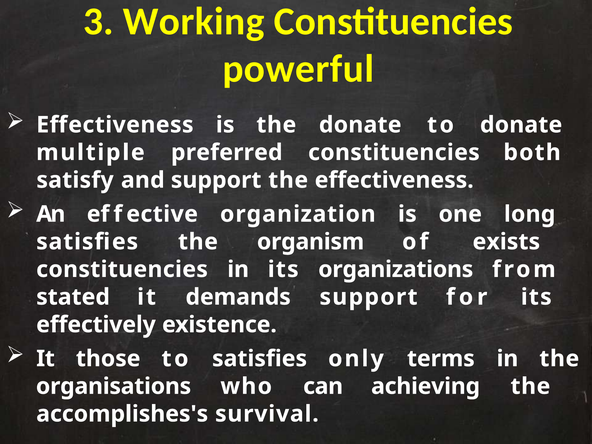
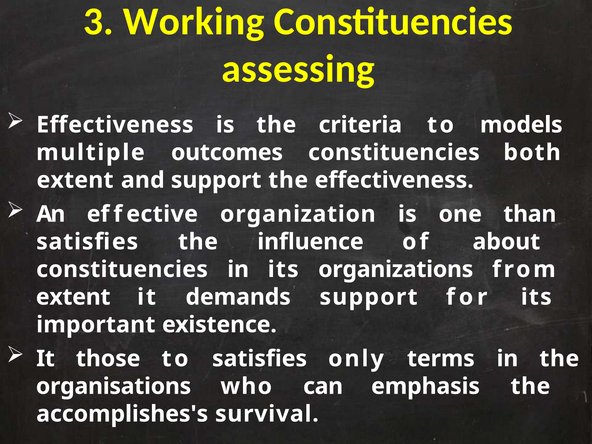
powerful: powerful -> assessing (298, 69)
the donate: donate -> criteria (360, 125)
to donate: donate -> models (521, 125)
preferred: preferred -> outcomes (227, 152)
satisfy: satisfy -> extent (75, 180)
long: long -> than (530, 214)
organism: organism -> influence (310, 242)
exists: exists -> about (506, 242)
stated: stated -> extent (73, 297)
effectively: effectively -> important (96, 325)
achieving: achieving -> emphasis (426, 386)
